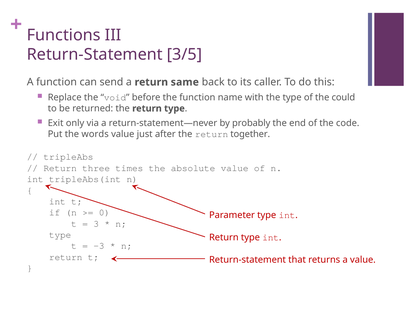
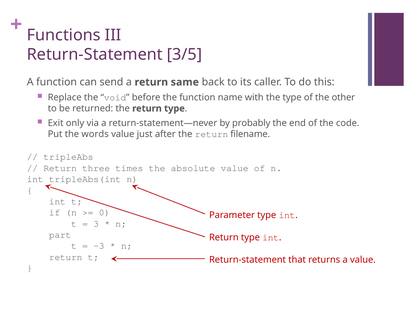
could: could -> other (343, 97)
together: together -> filename (250, 134)
type: type -> part (60, 235)
